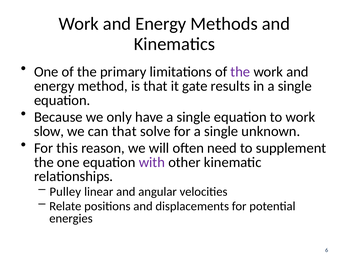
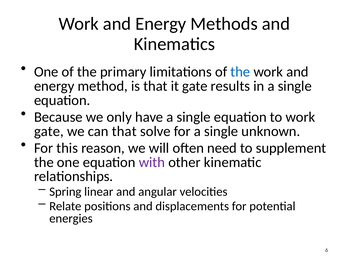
the colour: purple -> blue (240, 72)
slow: slow -> gate (49, 131)
Pulley: Pulley -> Spring (65, 191)
